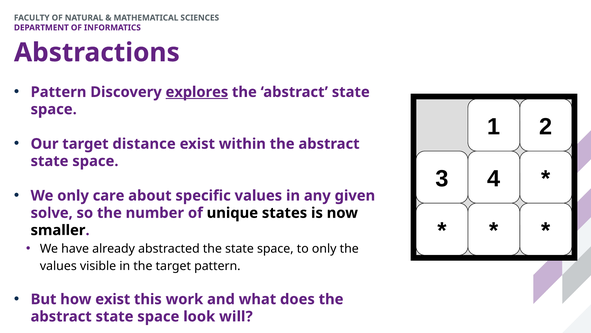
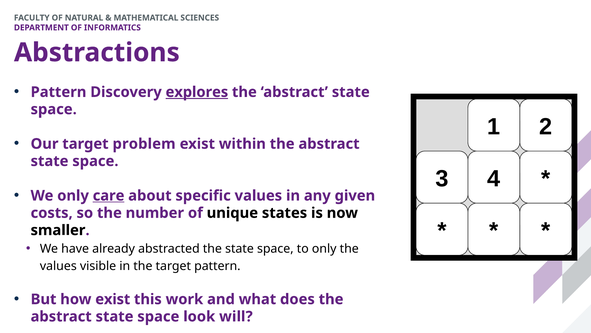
distance: distance -> problem (144, 144)
care underline: none -> present (109, 195)
solve: solve -> costs (52, 213)
